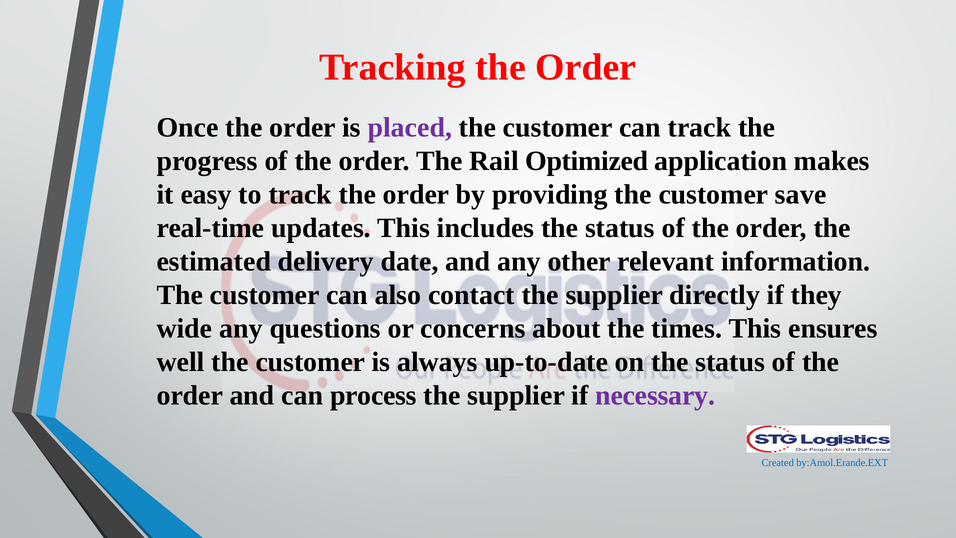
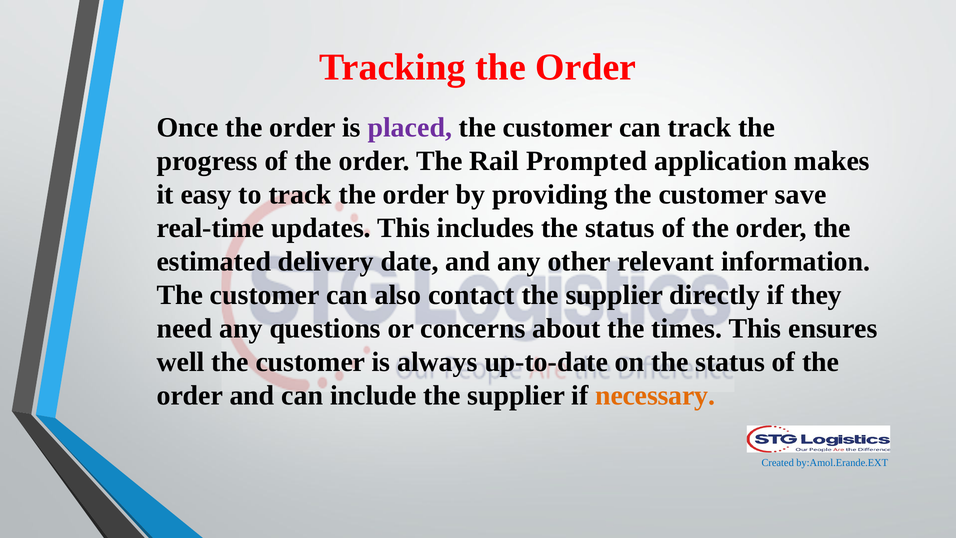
Optimized: Optimized -> Prompted (587, 161)
wide: wide -> need (185, 328)
process: process -> include (373, 395)
necessary colour: purple -> orange (655, 395)
